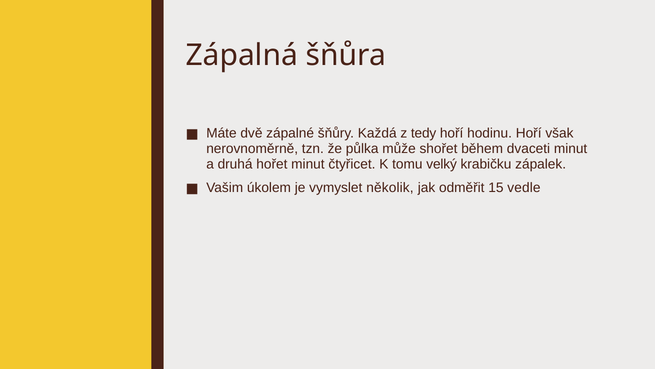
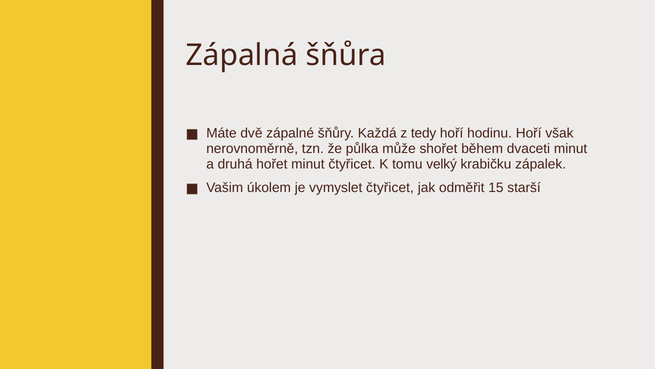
vymyslet několik: několik -> čtyřicet (390, 188)
vedle: vedle -> starší (524, 188)
